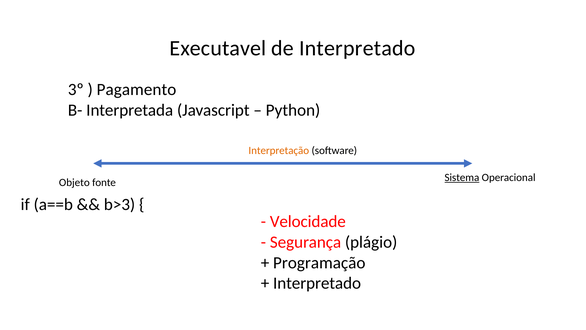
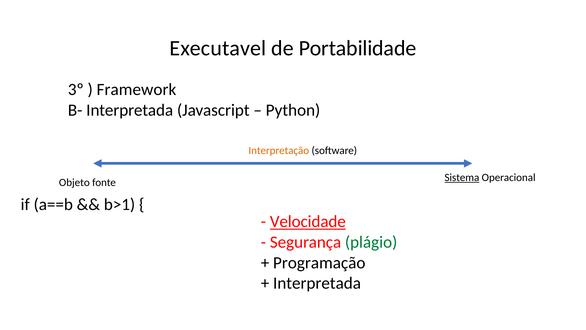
de Interpretado: Interpretado -> Portabilidade (357, 48)
Pagamento: Pagamento -> Framework (136, 90)
b>3: b>3 -> b>1 (120, 204)
Velocidade underline: none -> present (308, 221)
plágio colour: black -> green (371, 242)
Interpretado: Interpretado -> Interpretada (317, 283)
